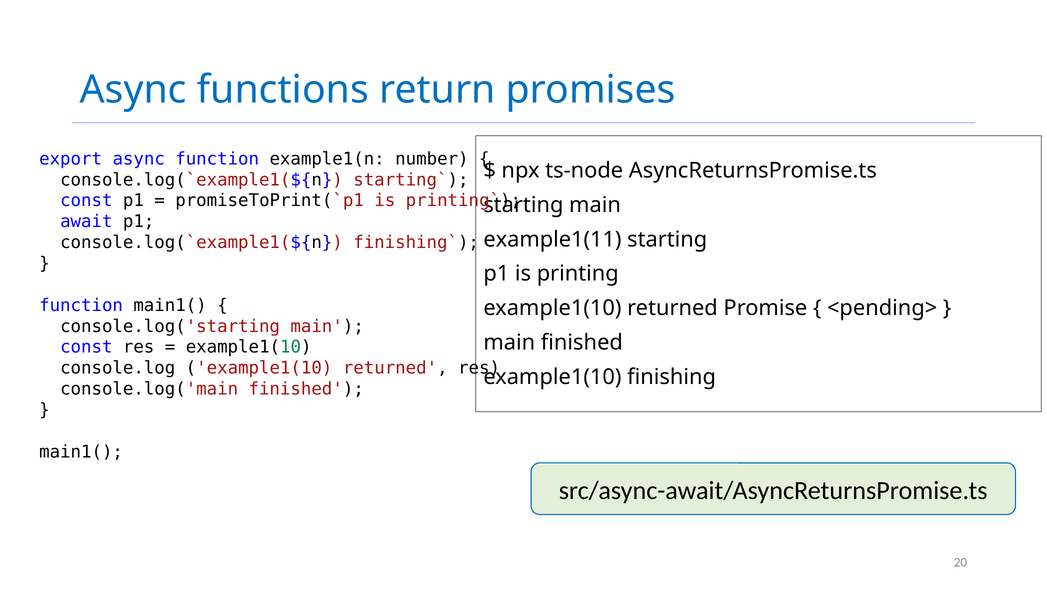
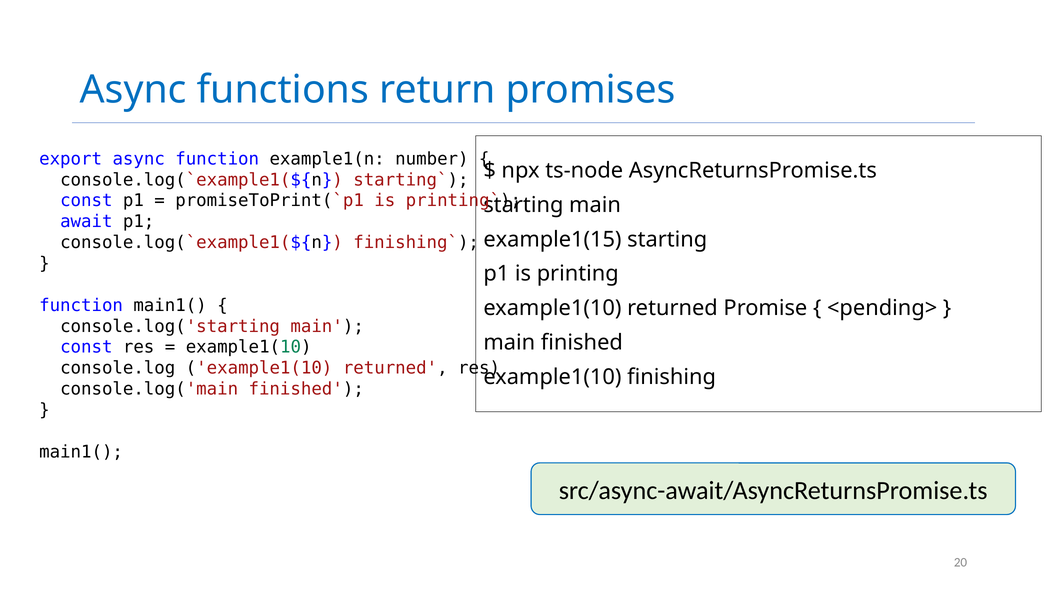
example1(11: example1(11 -> example1(15 (552, 239)
